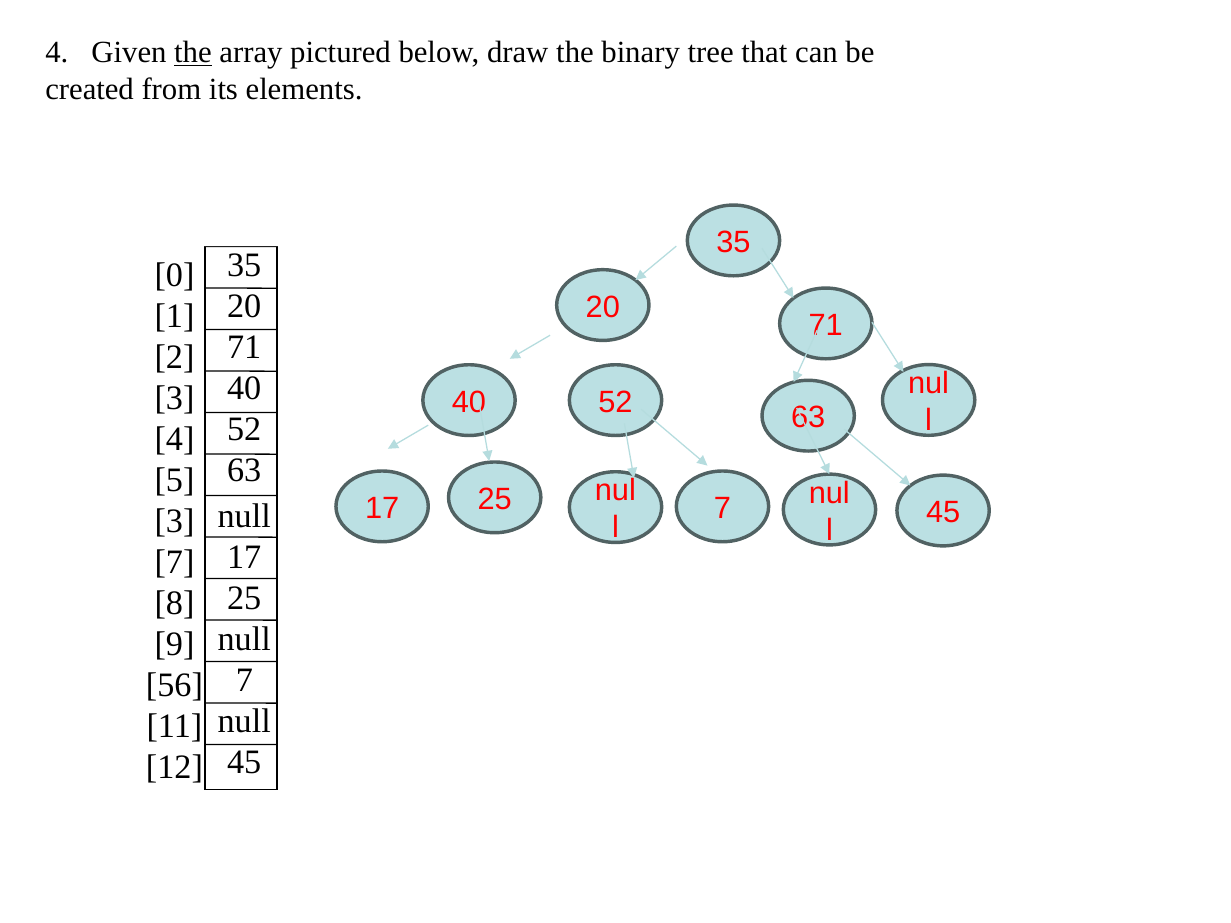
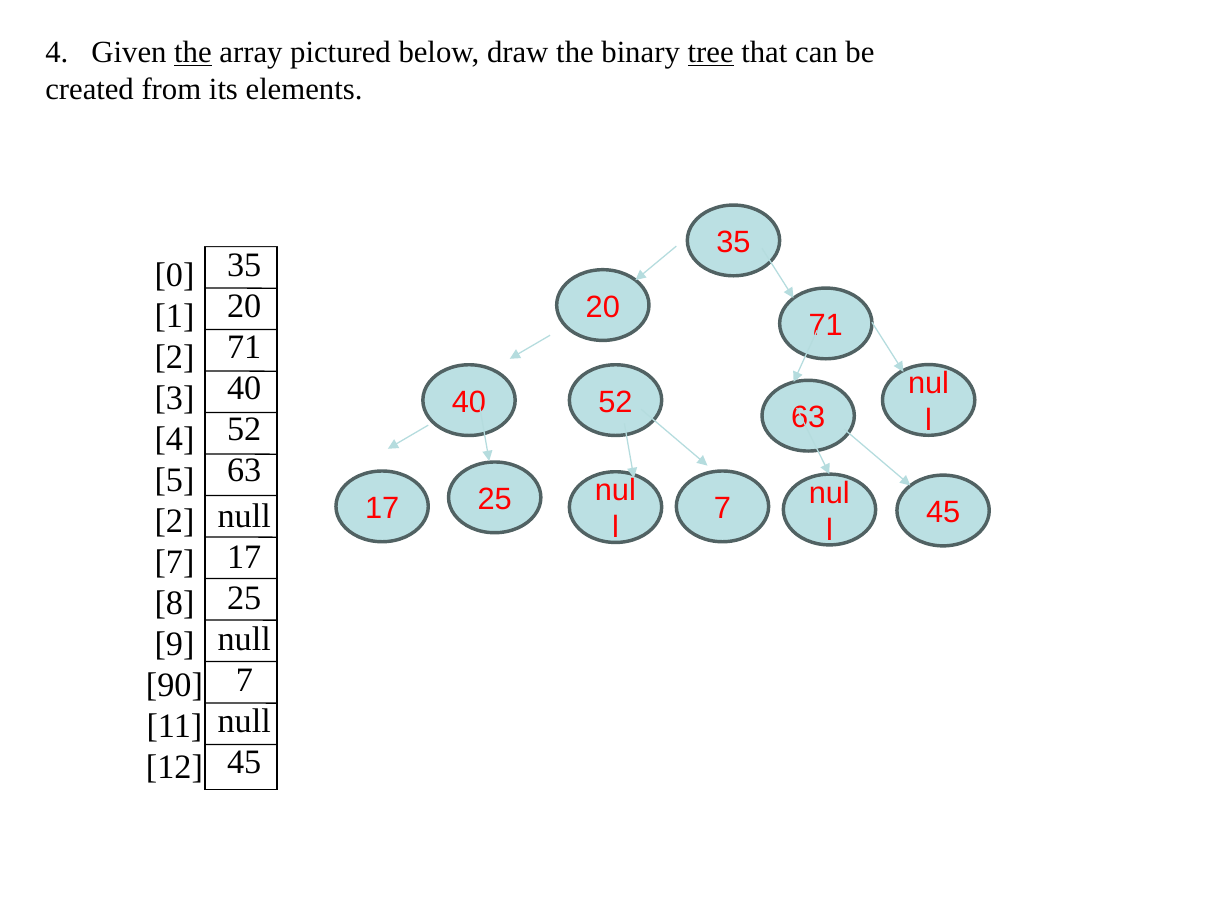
tree underline: none -> present (711, 52)
3: 3 -> 2 (175, 521)
56: 56 -> 90 (174, 686)
